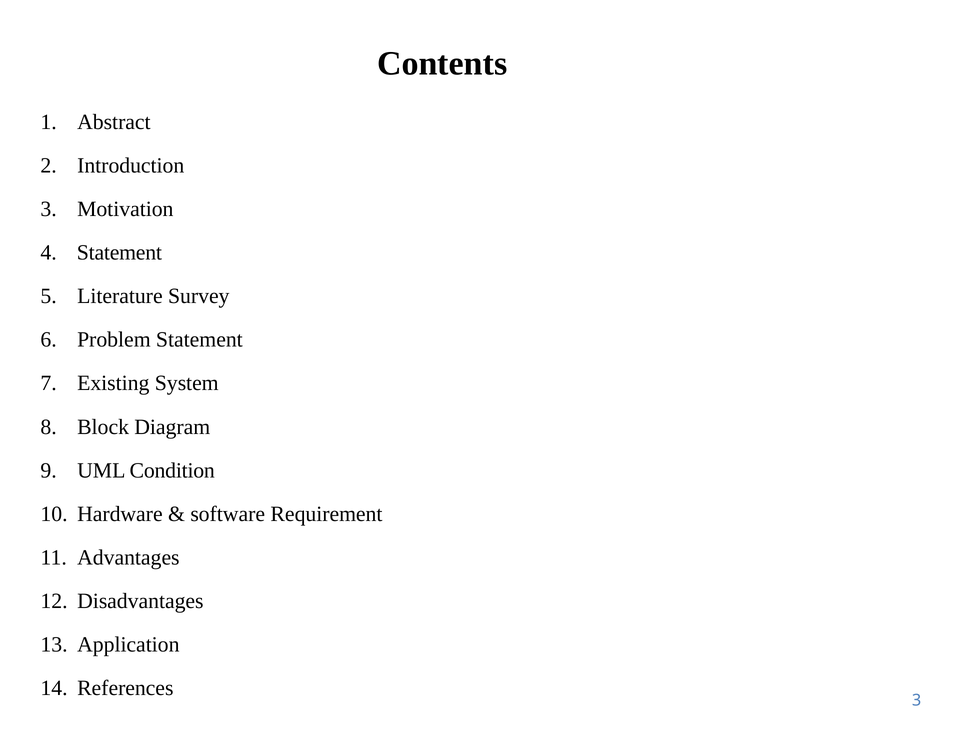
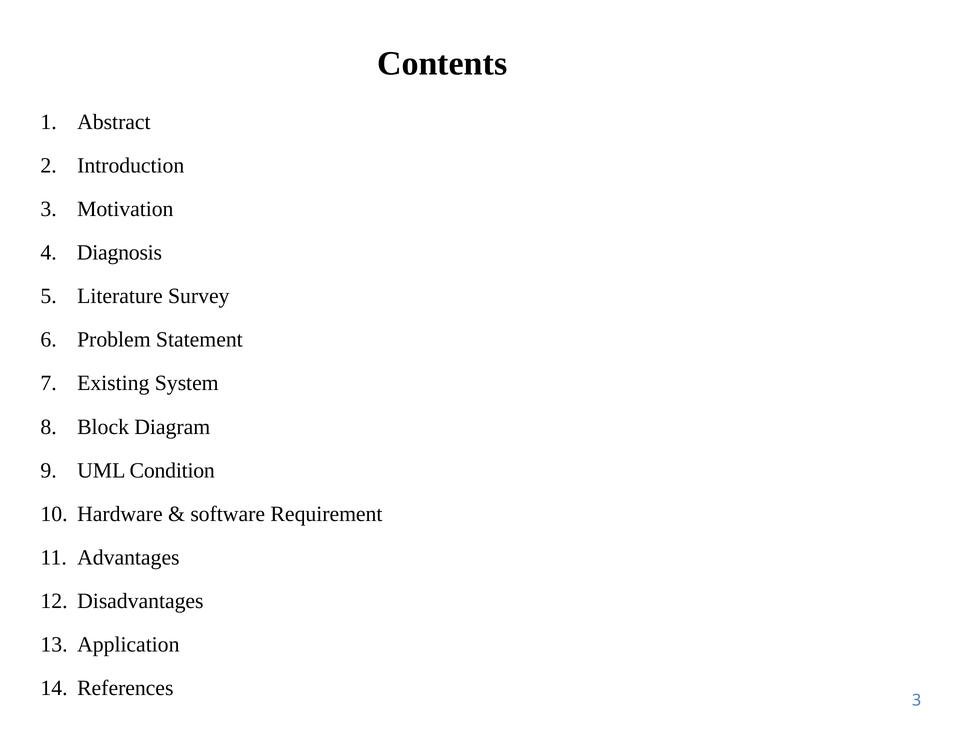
Statement: Statement -> Diagnosis (119, 253)
